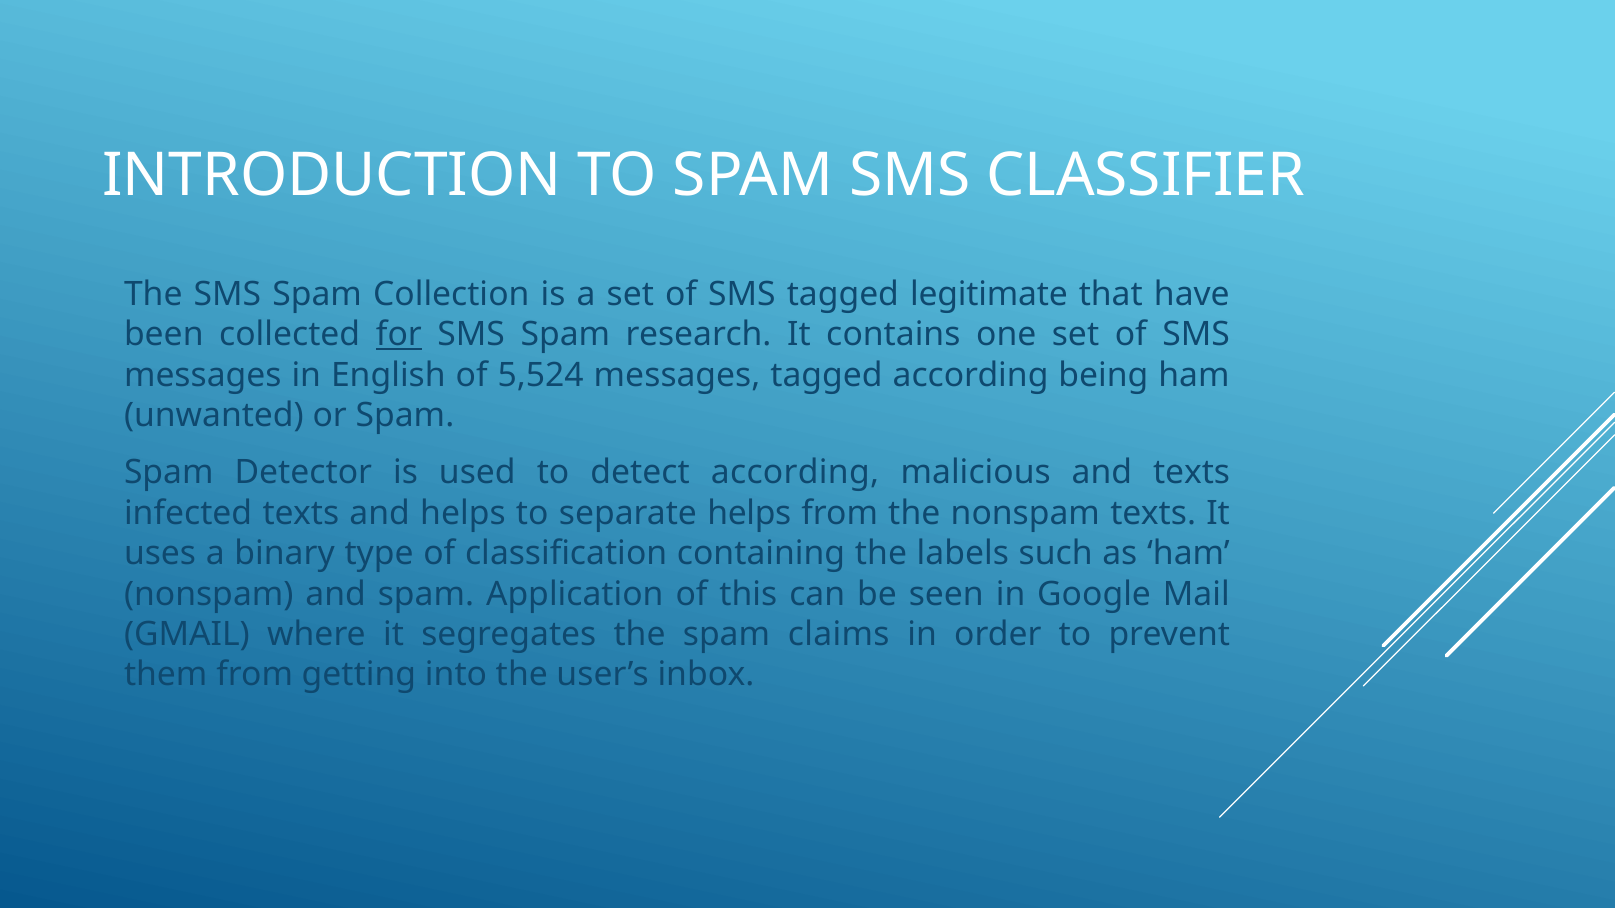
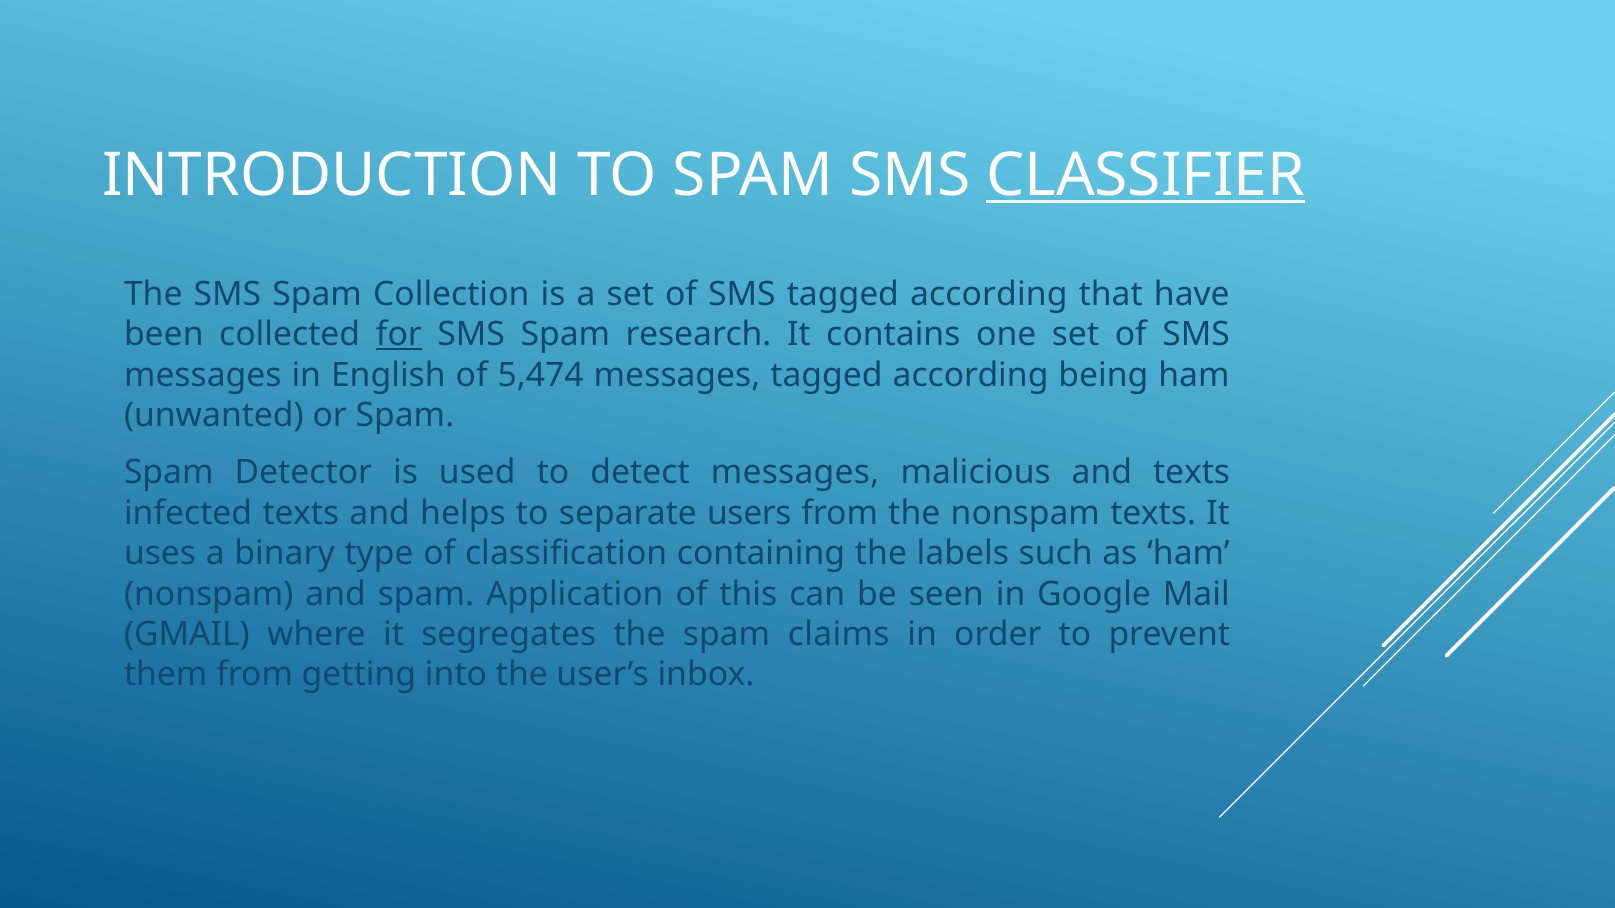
CLASSIFIER underline: none -> present (1145, 176)
SMS tagged legitimate: legitimate -> according (989, 294)
5,524: 5,524 -> 5,474 (541, 375)
detect according: according -> messages (795, 473)
separate helps: helps -> users (749, 513)
